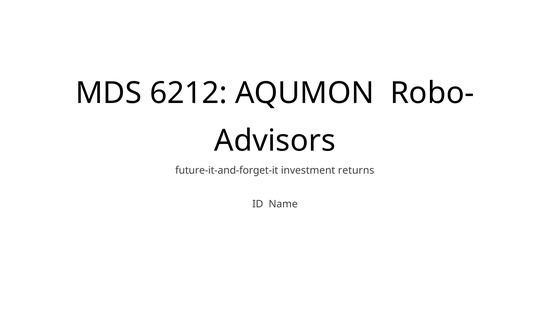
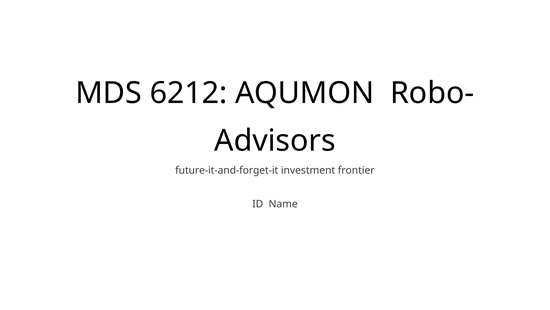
returns: returns -> frontier (356, 170)
